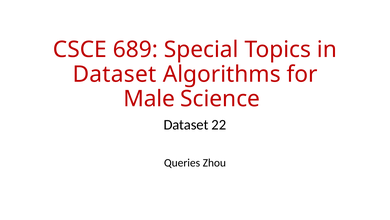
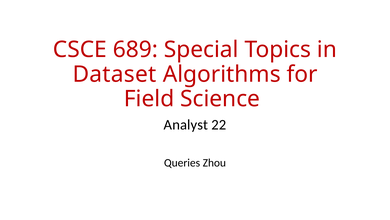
Male: Male -> Field (149, 99)
Dataset: Dataset -> Analyst (186, 124)
